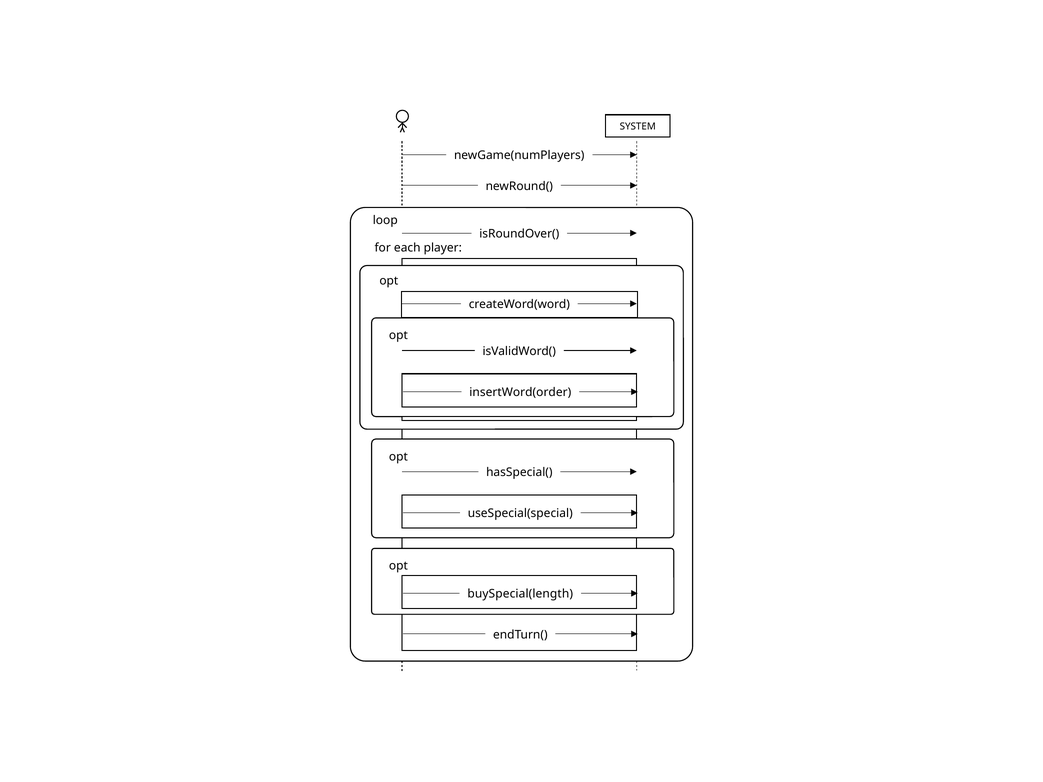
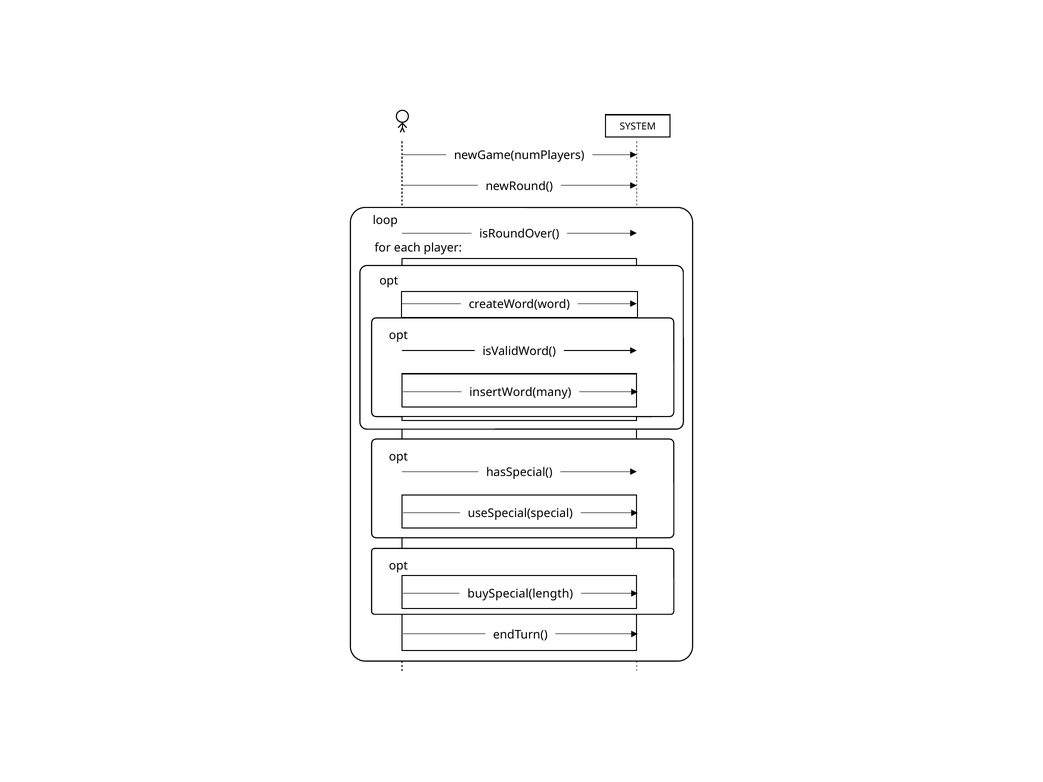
insertWord(order: insertWord(order -> insertWord(many (520, 393)
